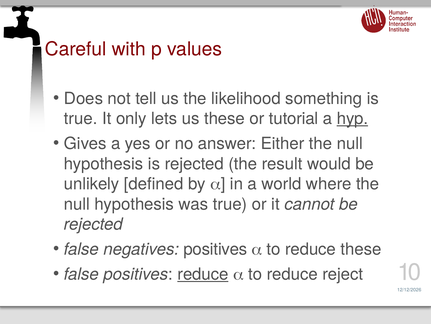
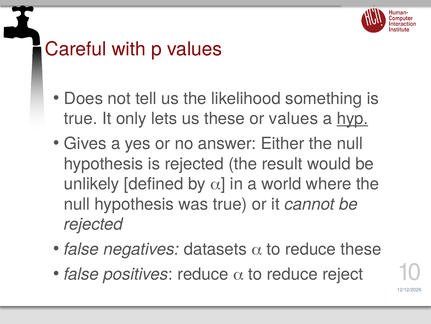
or tutorial: tutorial -> values (294, 118)
negatives positives: positives -> datasets (215, 249)
reduce underline: present -> none (203, 274)
